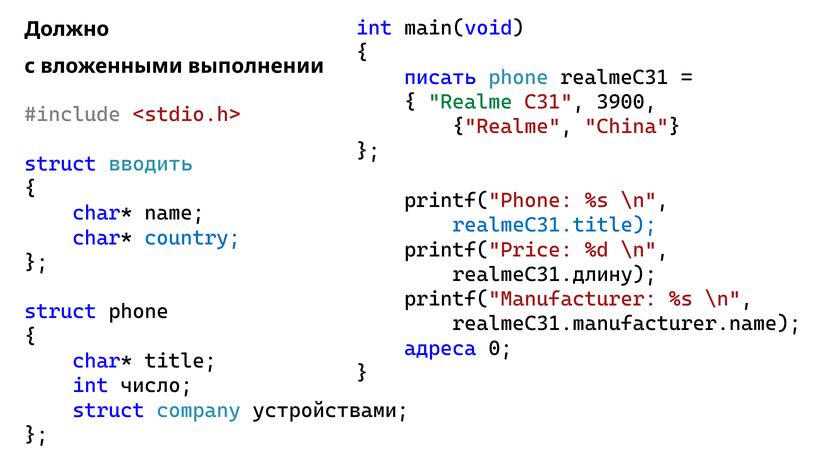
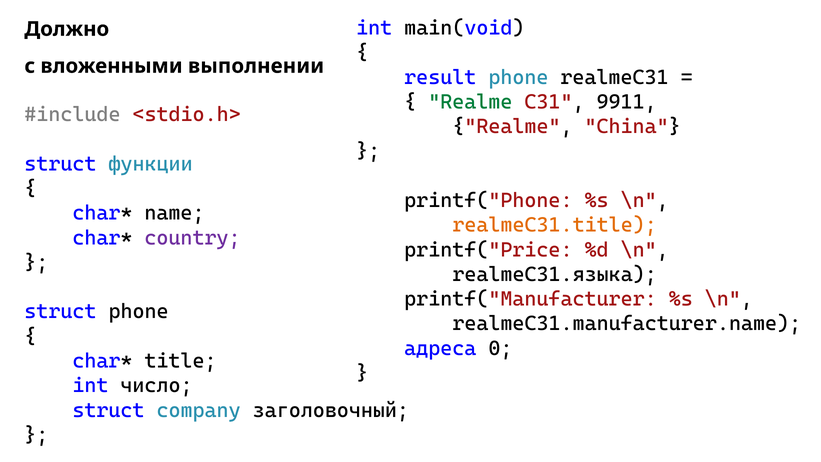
писать: писать -> result (440, 77)
3900: 3900 -> 9911 (627, 102)
вводить: вводить -> функции (151, 164)
realmeC31.title colour: blue -> orange (555, 225)
country colour: blue -> purple (193, 238)
realmeC31.длину: realmeC31.длину -> realmeC31.языка (555, 274)
устройствами: устройствами -> заголовочный (331, 410)
